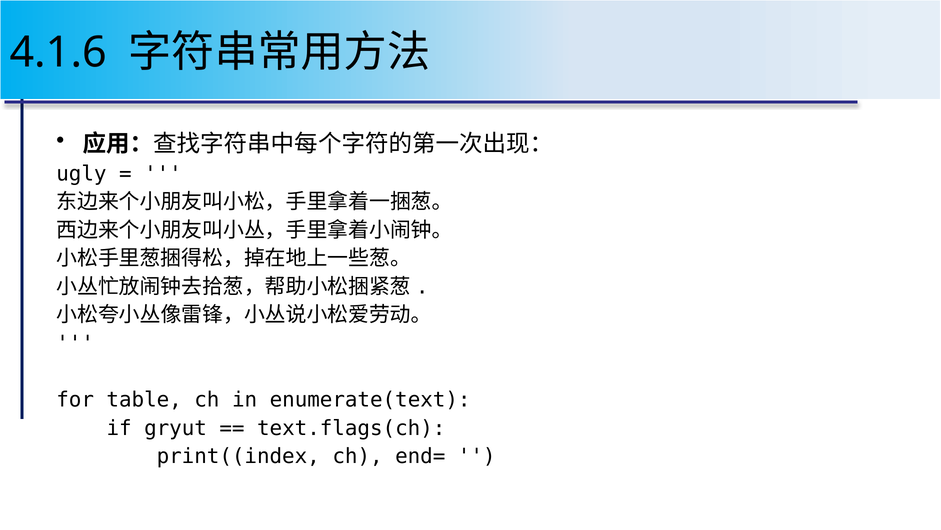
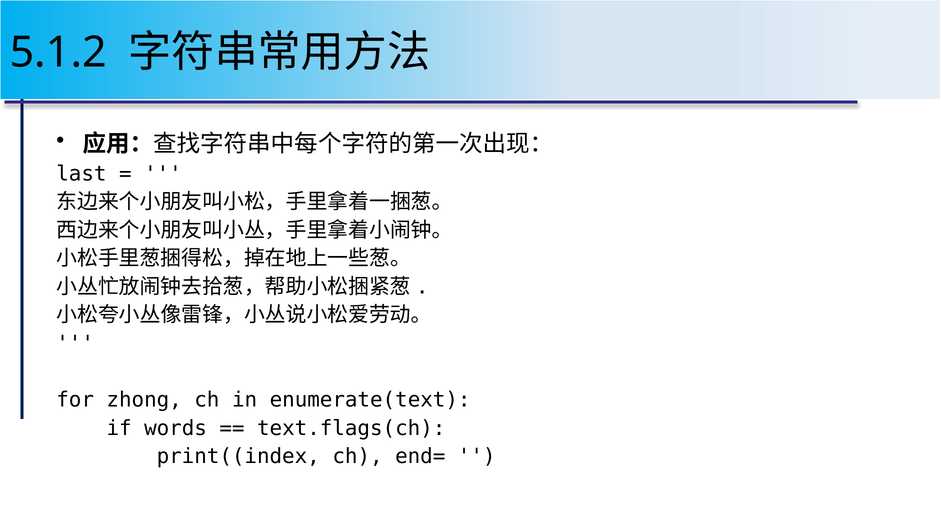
4.1.6: 4.1.6 -> 5.1.2 (58, 53)
ugly: ugly -> last (81, 174)
table: table -> zhong (144, 399)
gryut: gryut -> words (176, 428)
